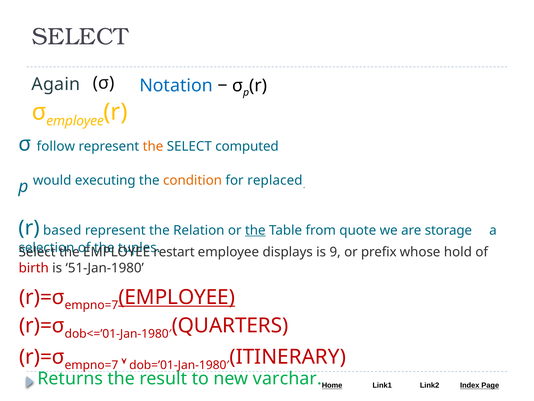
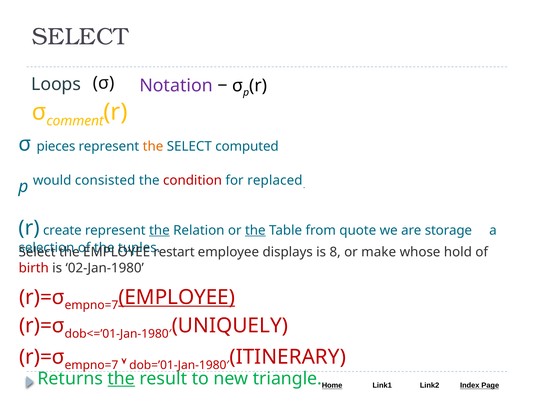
Again: Again -> Loops (56, 84)
Notation colour: blue -> purple (176, 85)
σ employee: employee -> comment (75, 121)
follow: follow -> pieces (56, 146)
executing: executing -> consisted (105, 180)
condition colour: orange -> red (193, 180)
based: based -> create (62, 230)
the underline: none -> present (159, 230)
9: 9 -> 8 (335, 252)
prefix: prefix -> make (379, 252)
51-Jan-1980: 51-Jan-1980 -> 02-Jan-1980 (105, 268)
QUARTERS: QUARTERS -> UNIQUELY (230, 325)
the underline: none -> present (121, 378)
varchar: varchar -> triangle (287, 378)
